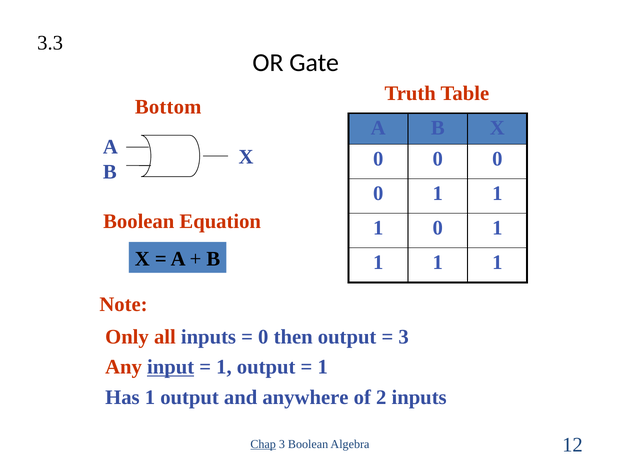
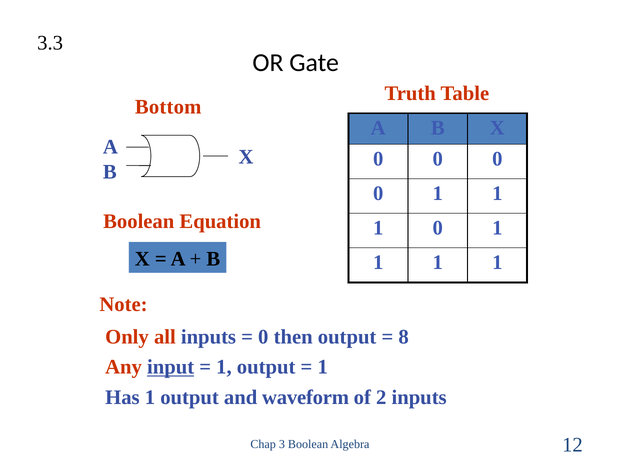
3: 3 -> 8 (404, 337)
anywhere: anywhere -> waveform (306, 397)
Chap underline: present -> none (263, 444)
